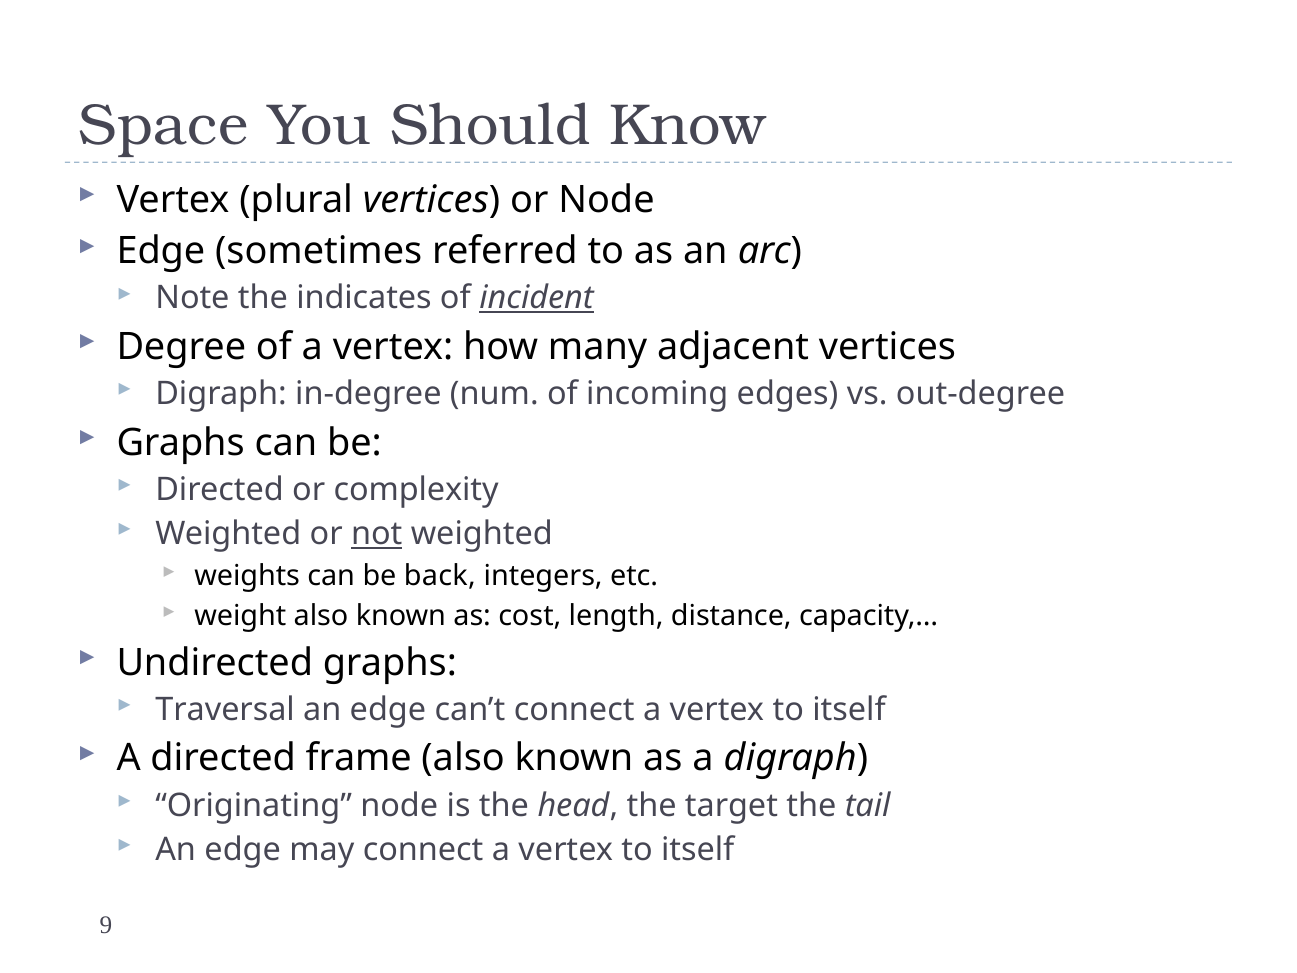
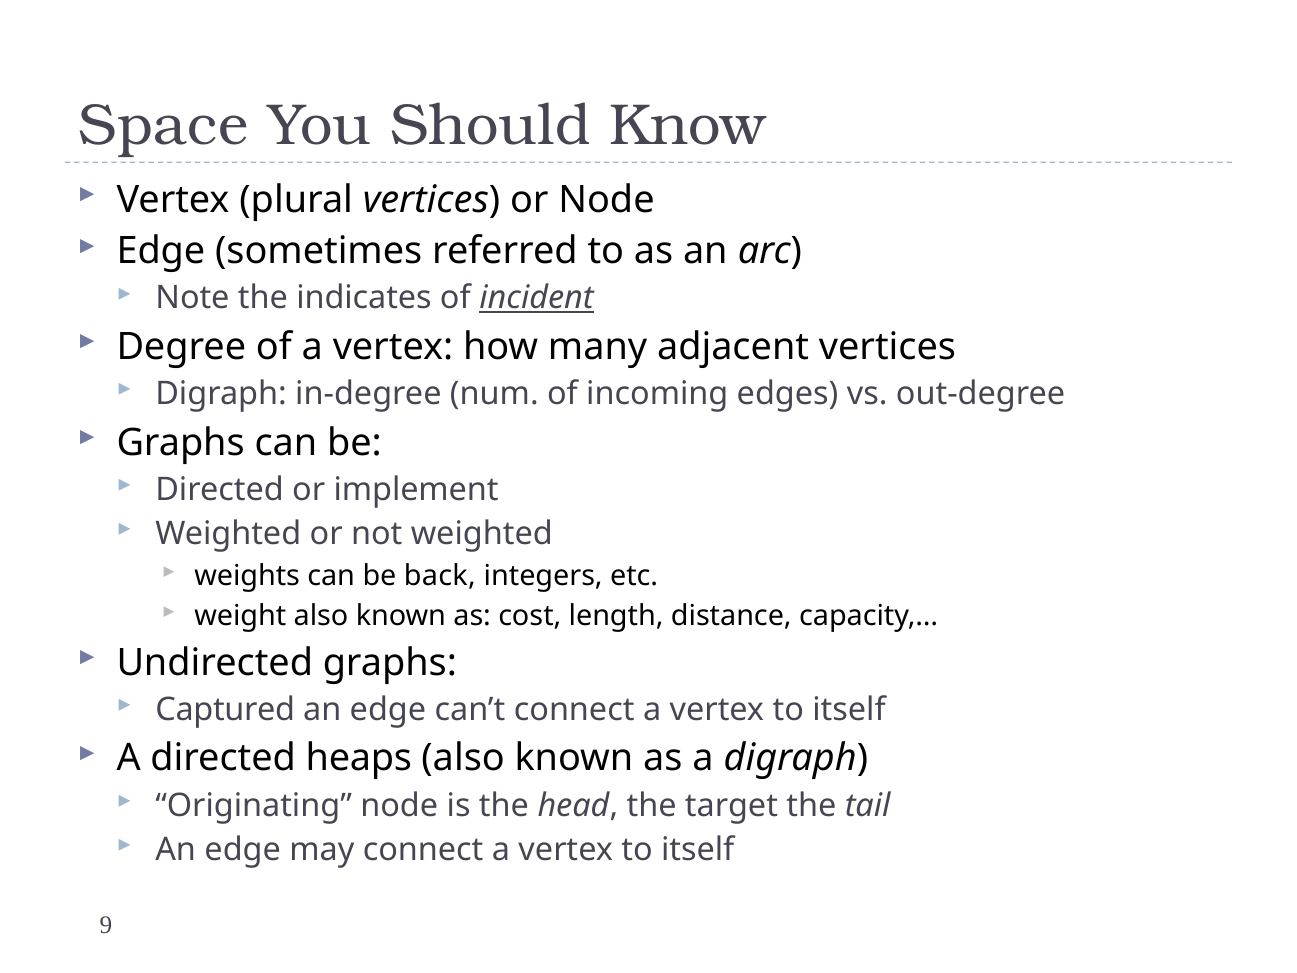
complexity: complexity -> implement (416, 490)
not underline: present -> none (377, 534)
Traversal: Traversal -> Captured (225, 709)
frame: frame -> heaps (359, 758)
